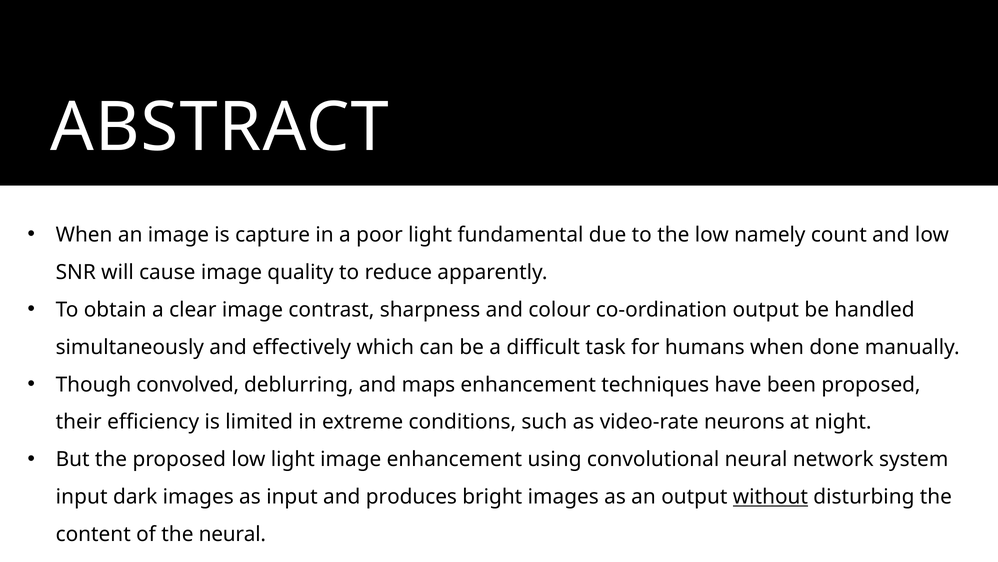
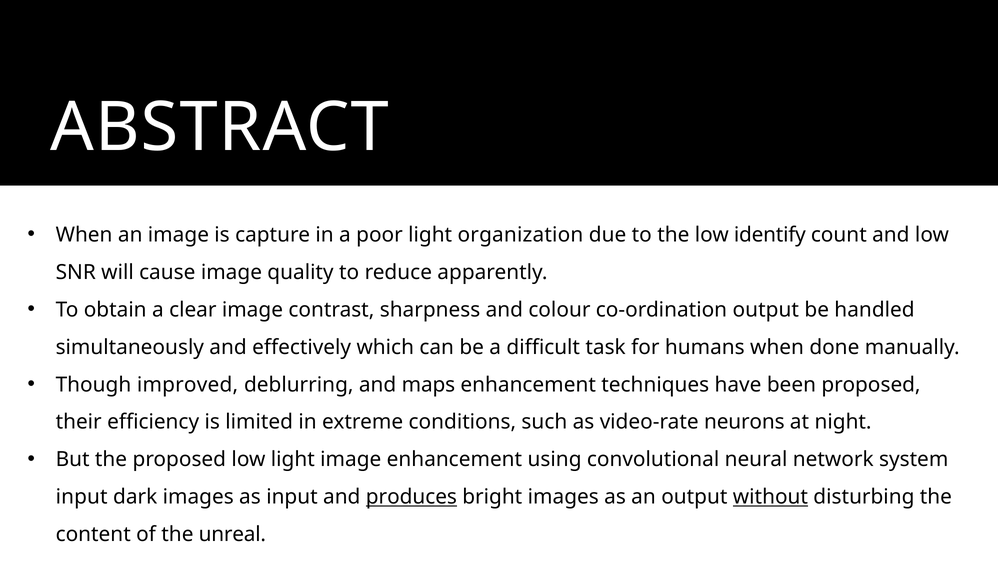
fundamental: fundamental -> organization (520, 235)
namely: namely -> identify (770, 235)
convolved: convolved -> improved (188, 384)
produces underline: none -> present (411, 496)
the neural: neural -> unreal (232, 534)
